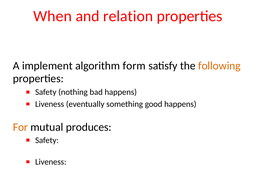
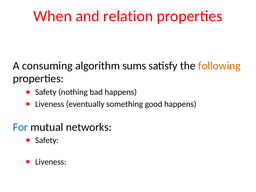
implement: implement -> consuming (47, 66)
form: form -> sums (134, 66)
For colour: orange -> blue (20, 127)
produces: produces -> networks (89, 127)
